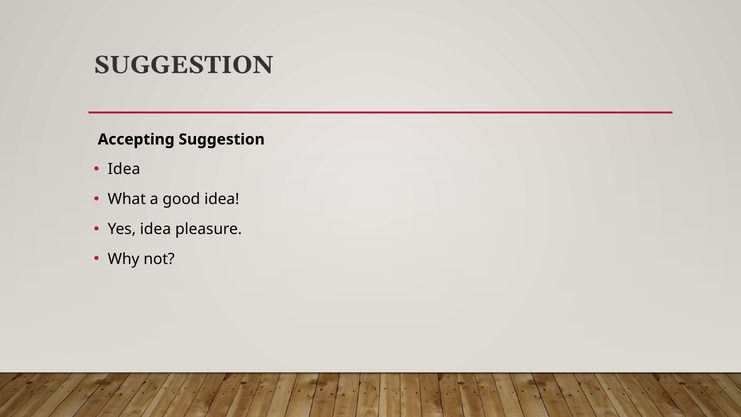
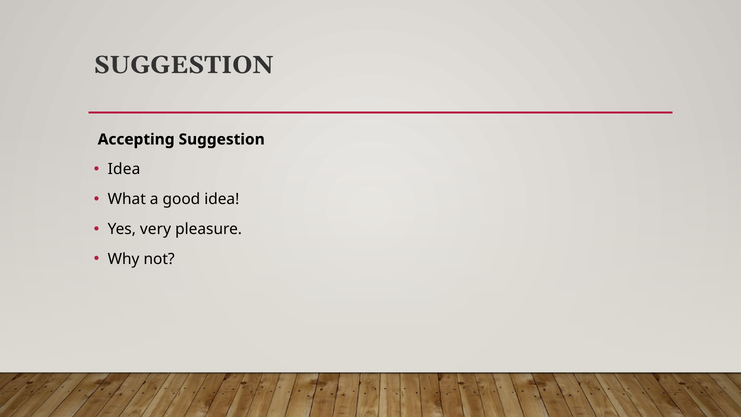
Yes idea: idea -> very (155, 229)
